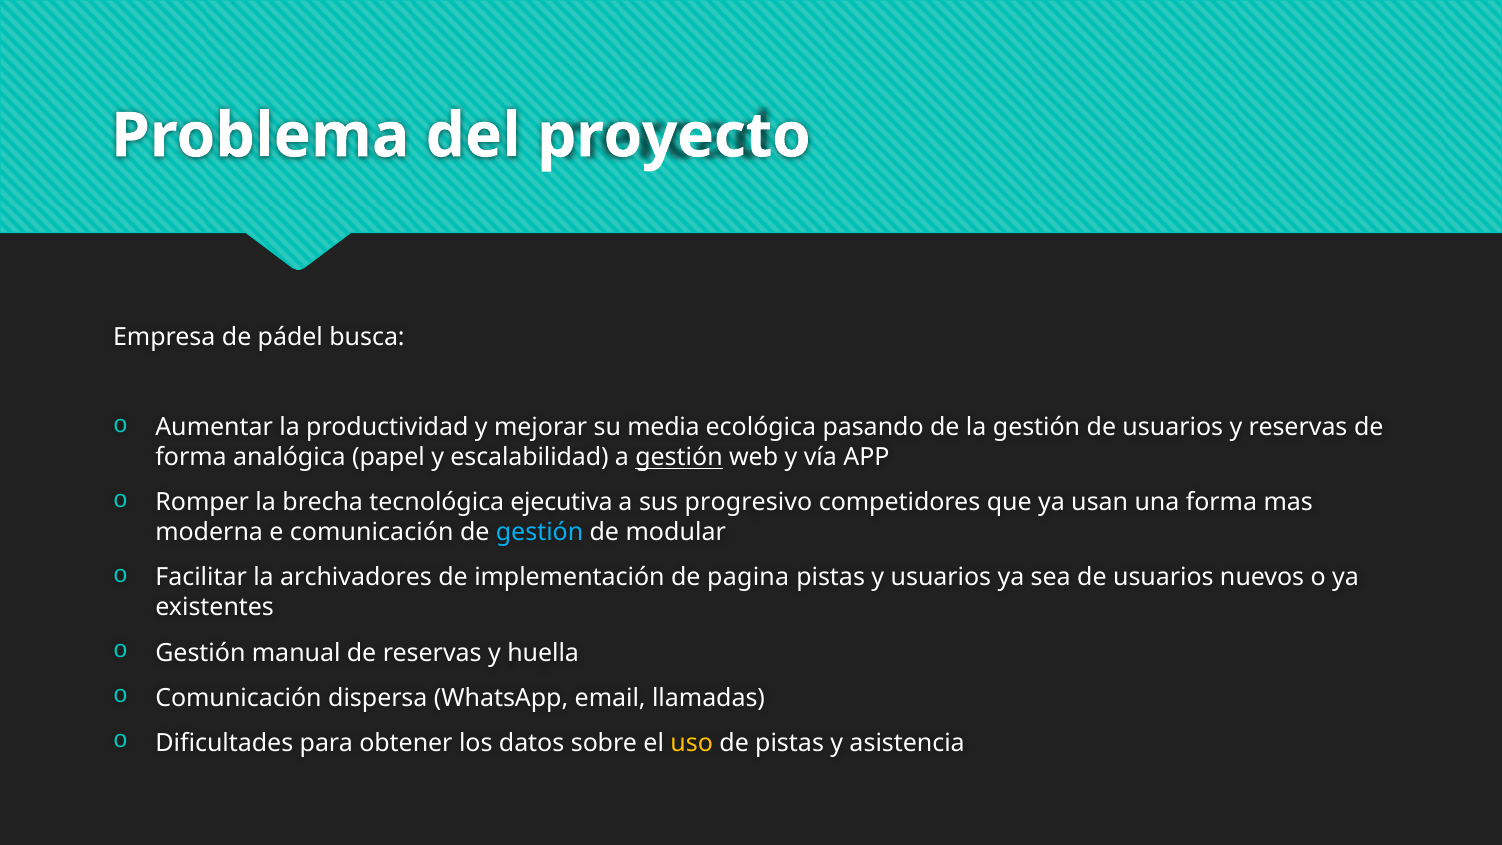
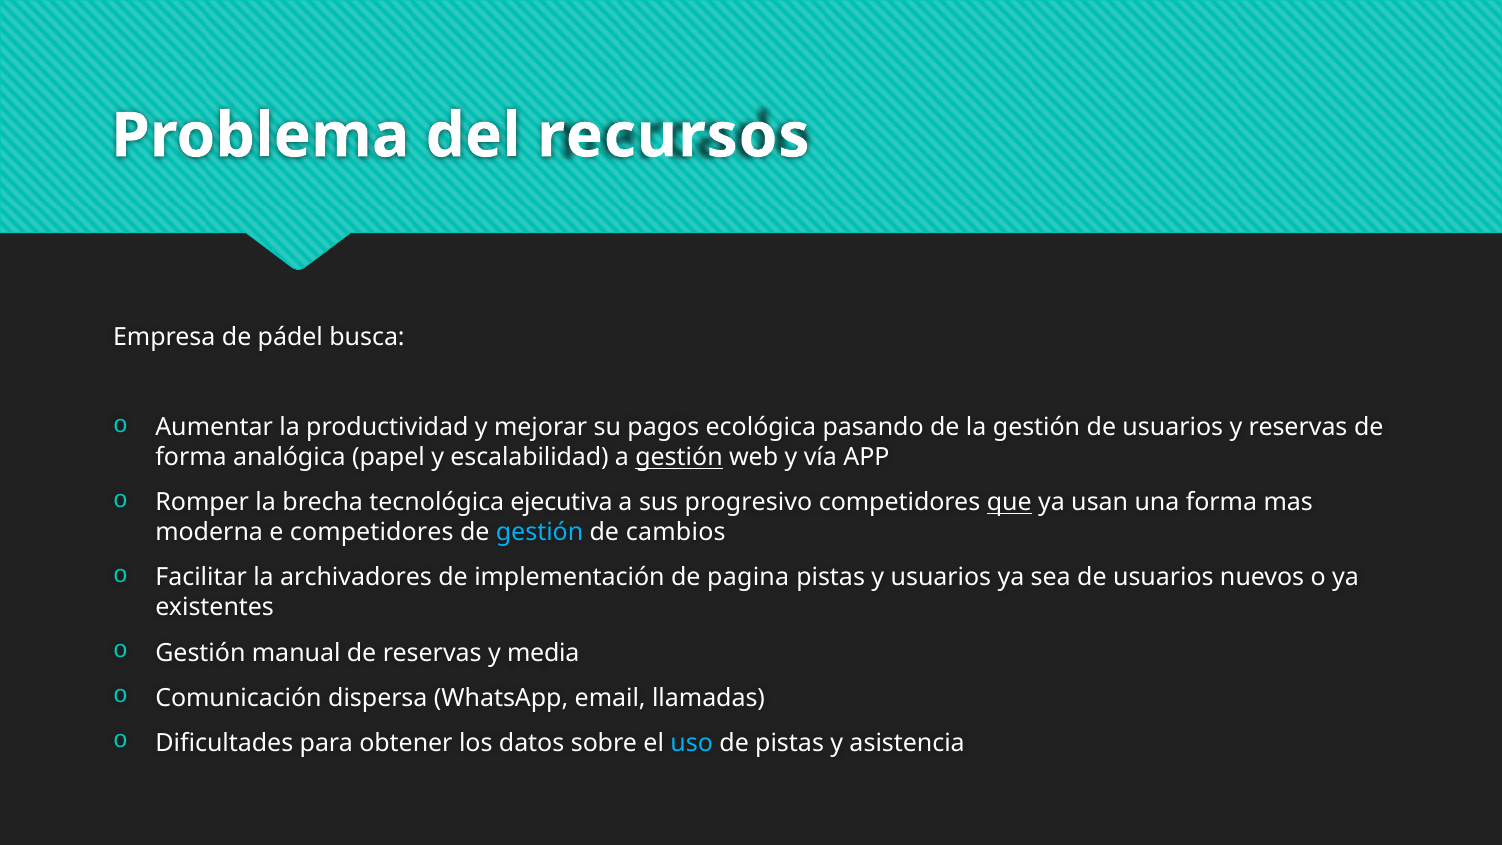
proyecto: proyecto -> recursos (673, 136)
media: media -> pagos (663, 427)
que underline: none -> present (1009, 503)
e comunicación: comunicación -> competidores (372, 533)
modular: modular -> cambios (676, 533)
huella: huella -> media (543, 653)
uso colour: yellow -> light blue (692, 743)
